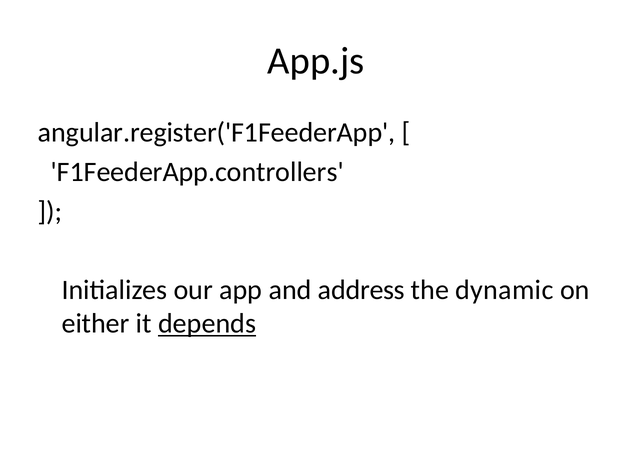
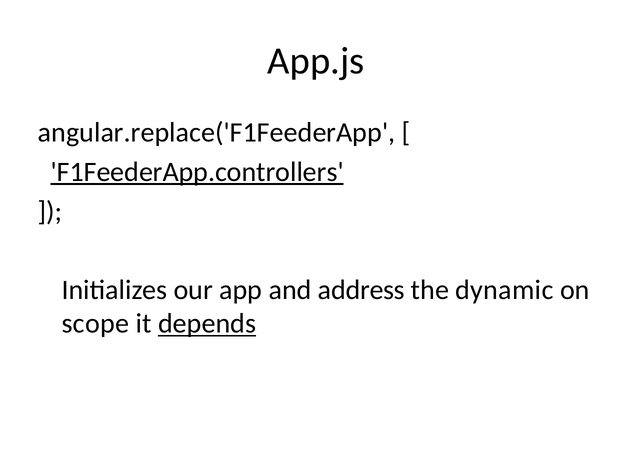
angular.register('F1FeederApp: angular.register('F1FeederApp -> angular.replace('F1FeederApp (217, 133)
F1FeederApp.controllers underline: none -> present (197, 172)
either: either -> scope (95, 324)
